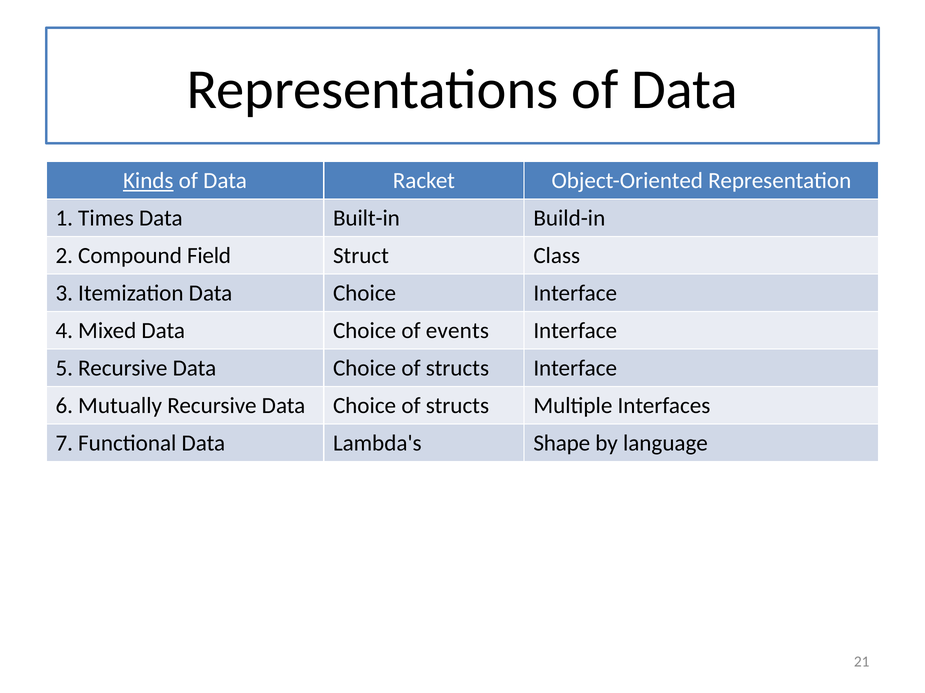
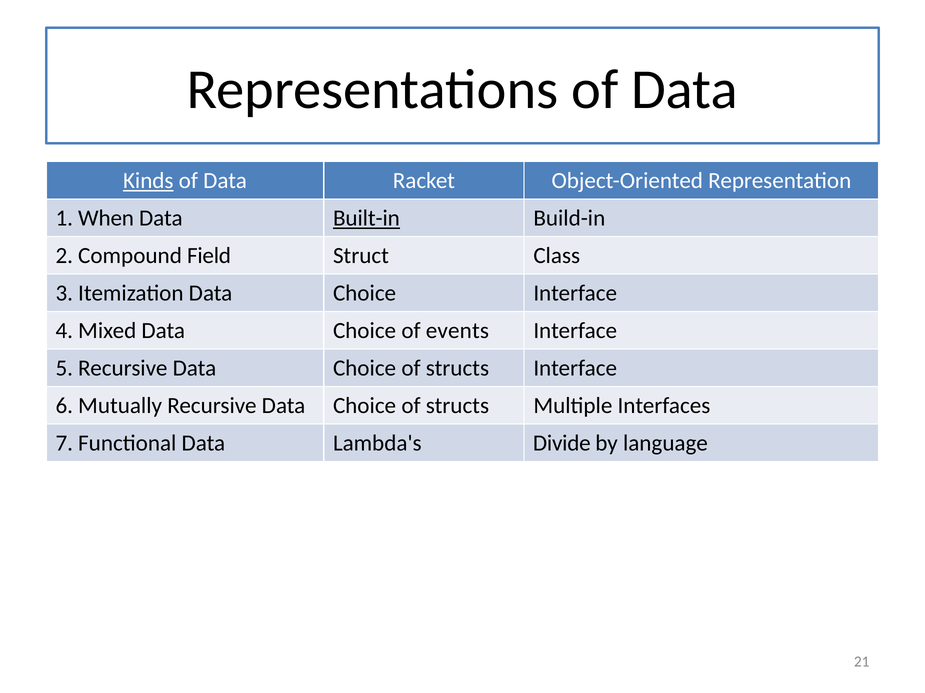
Times: Times -> When (106, 218)
Built-in underline: none -> present (366, 218)
Shape: Shape -> Divide (562, 443)
